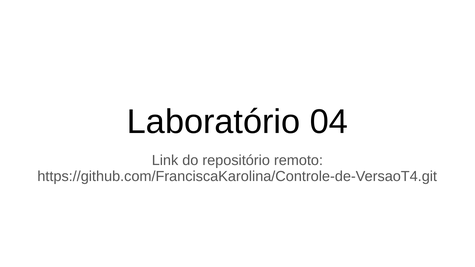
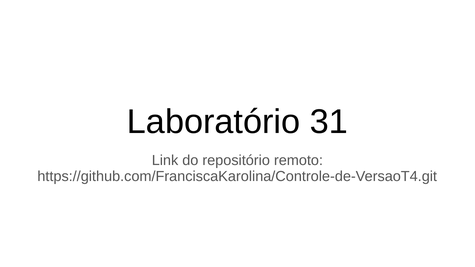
04: 04 -> 31 (329, 122)
